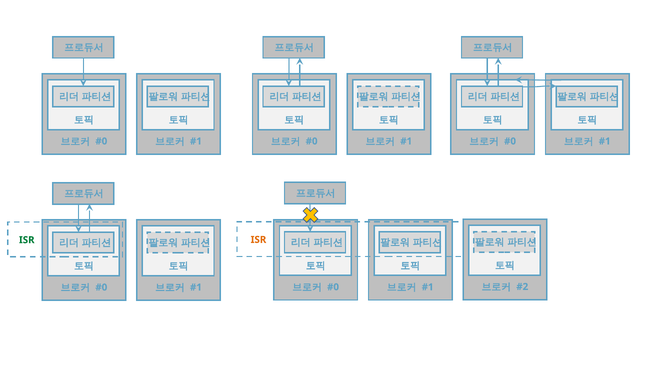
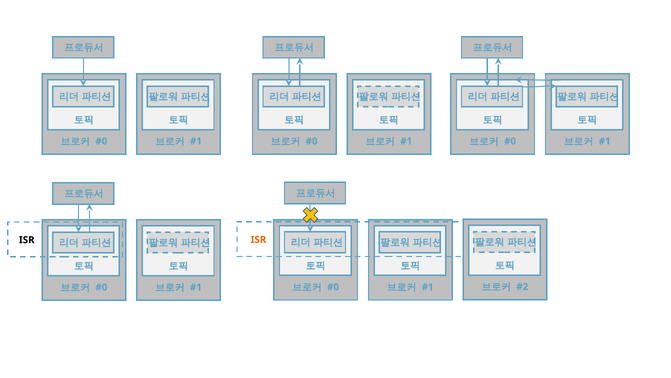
ISR colour: green -> black (27, 240)
